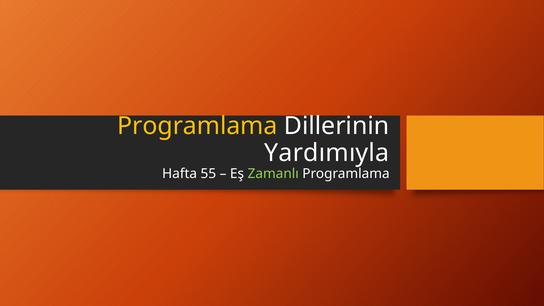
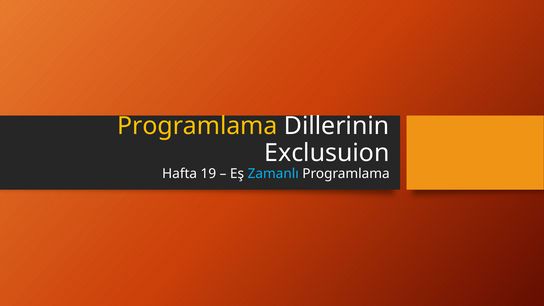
Yardımıyla: Yardımıyla -> Exclusuion (327, 153)
55: 55 -> 19 (208, 174)
Zamanlı colour: light green -> light blue (273, 174)
